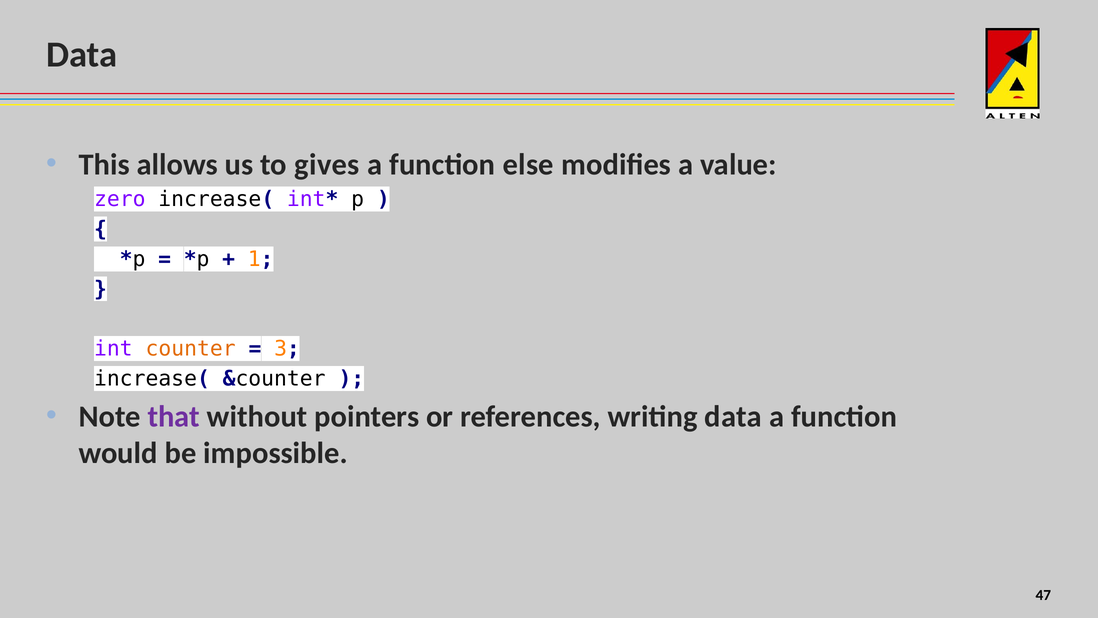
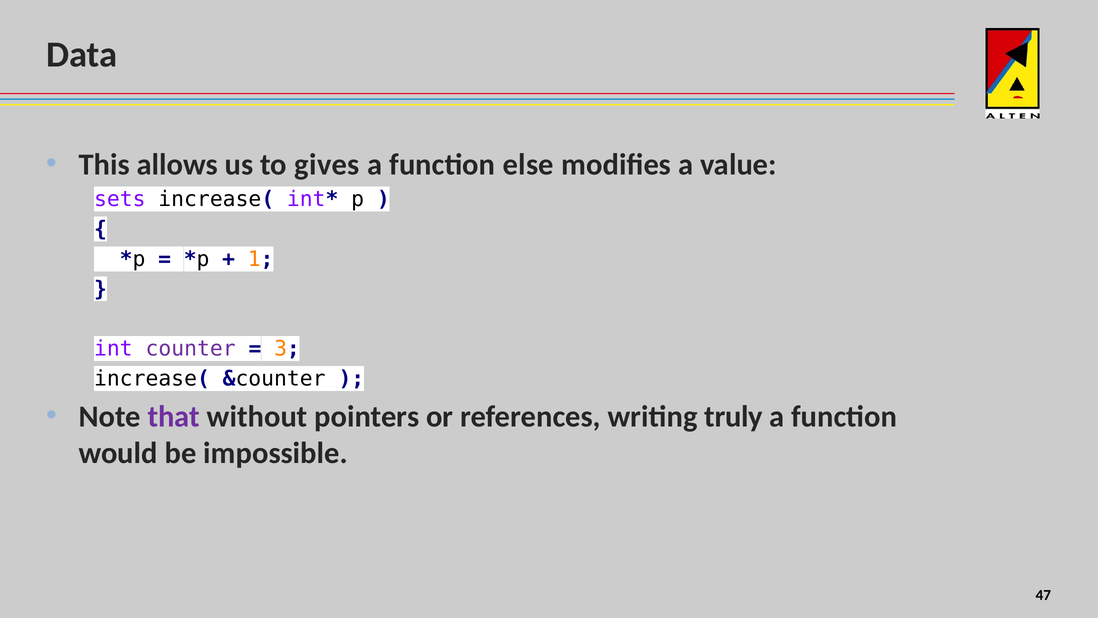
zero: zero -> sets (120, 199)
counter colour: orange -> purple (191, 349)
writing data: data -> truly (733, 417)
